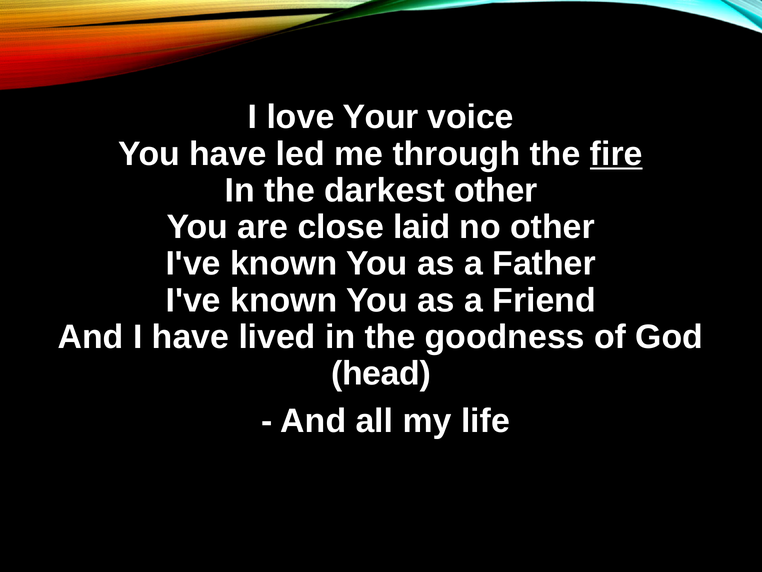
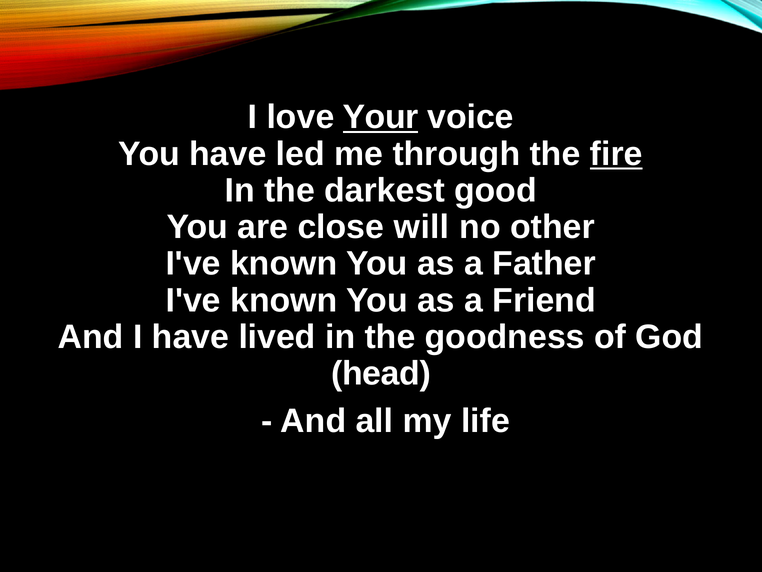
Your underline: none -> present (381, 117)
darkest other: other -> good (495, 190)
laid: laid -> will (422, 227)
